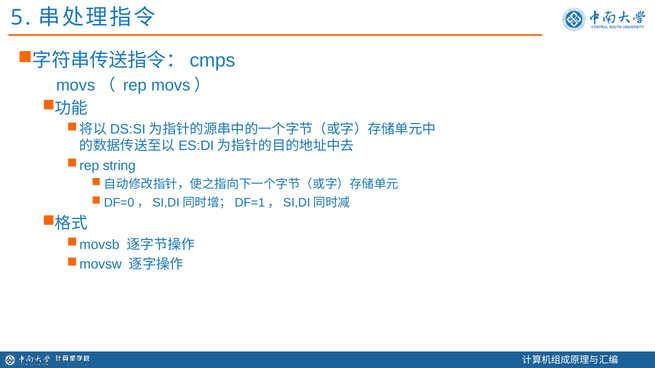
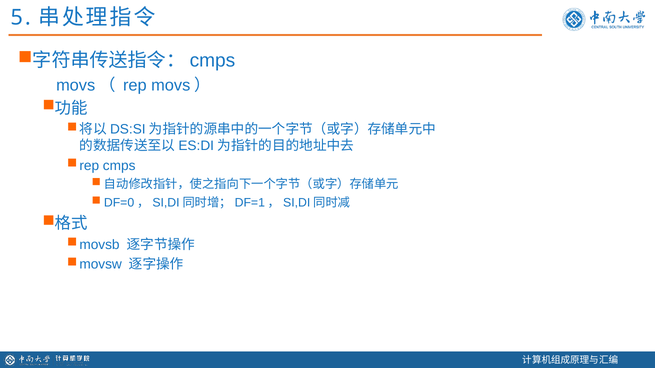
string: string -> cmps (119, 166)
